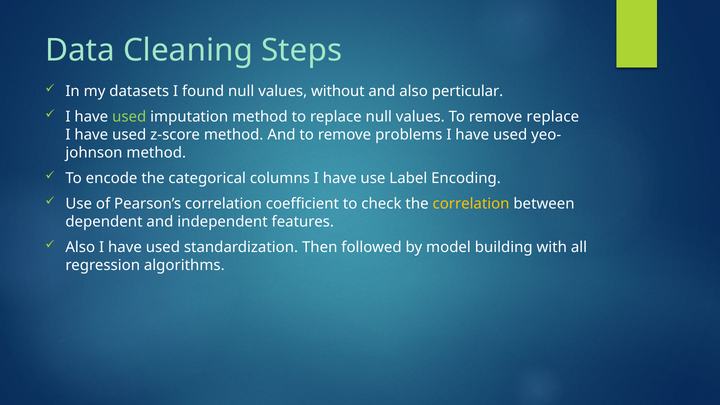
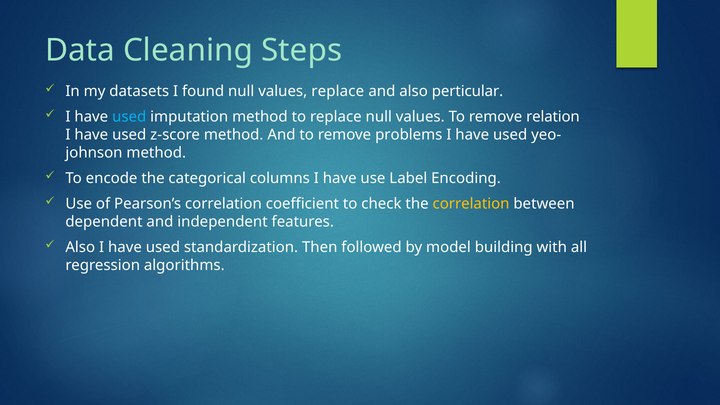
values without: without -> replace (338, 91)
used colour: light green -> light blue (129, 117)
remove replace: replace -> relation (553, 117)
